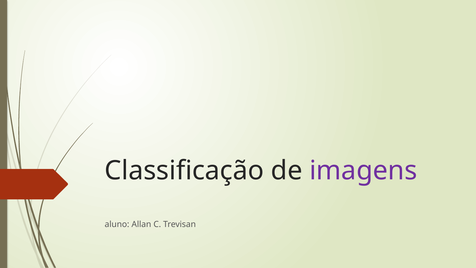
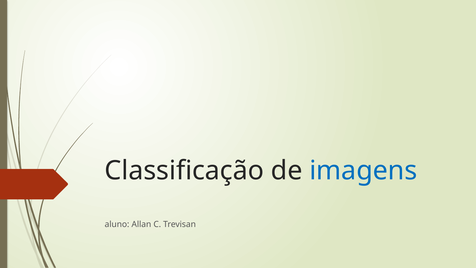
imagens colour: purple -> blue (363, 171)
